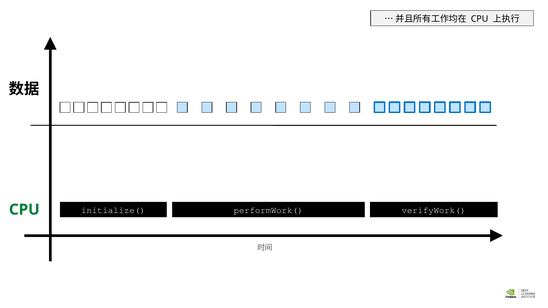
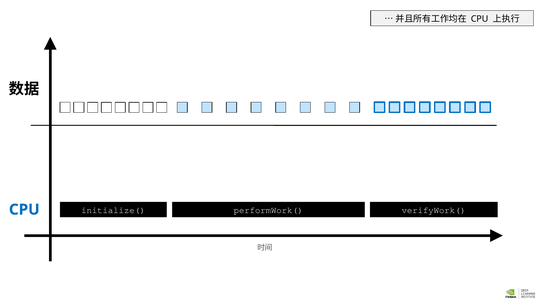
CPU colour: green -> blue (24, 210)
